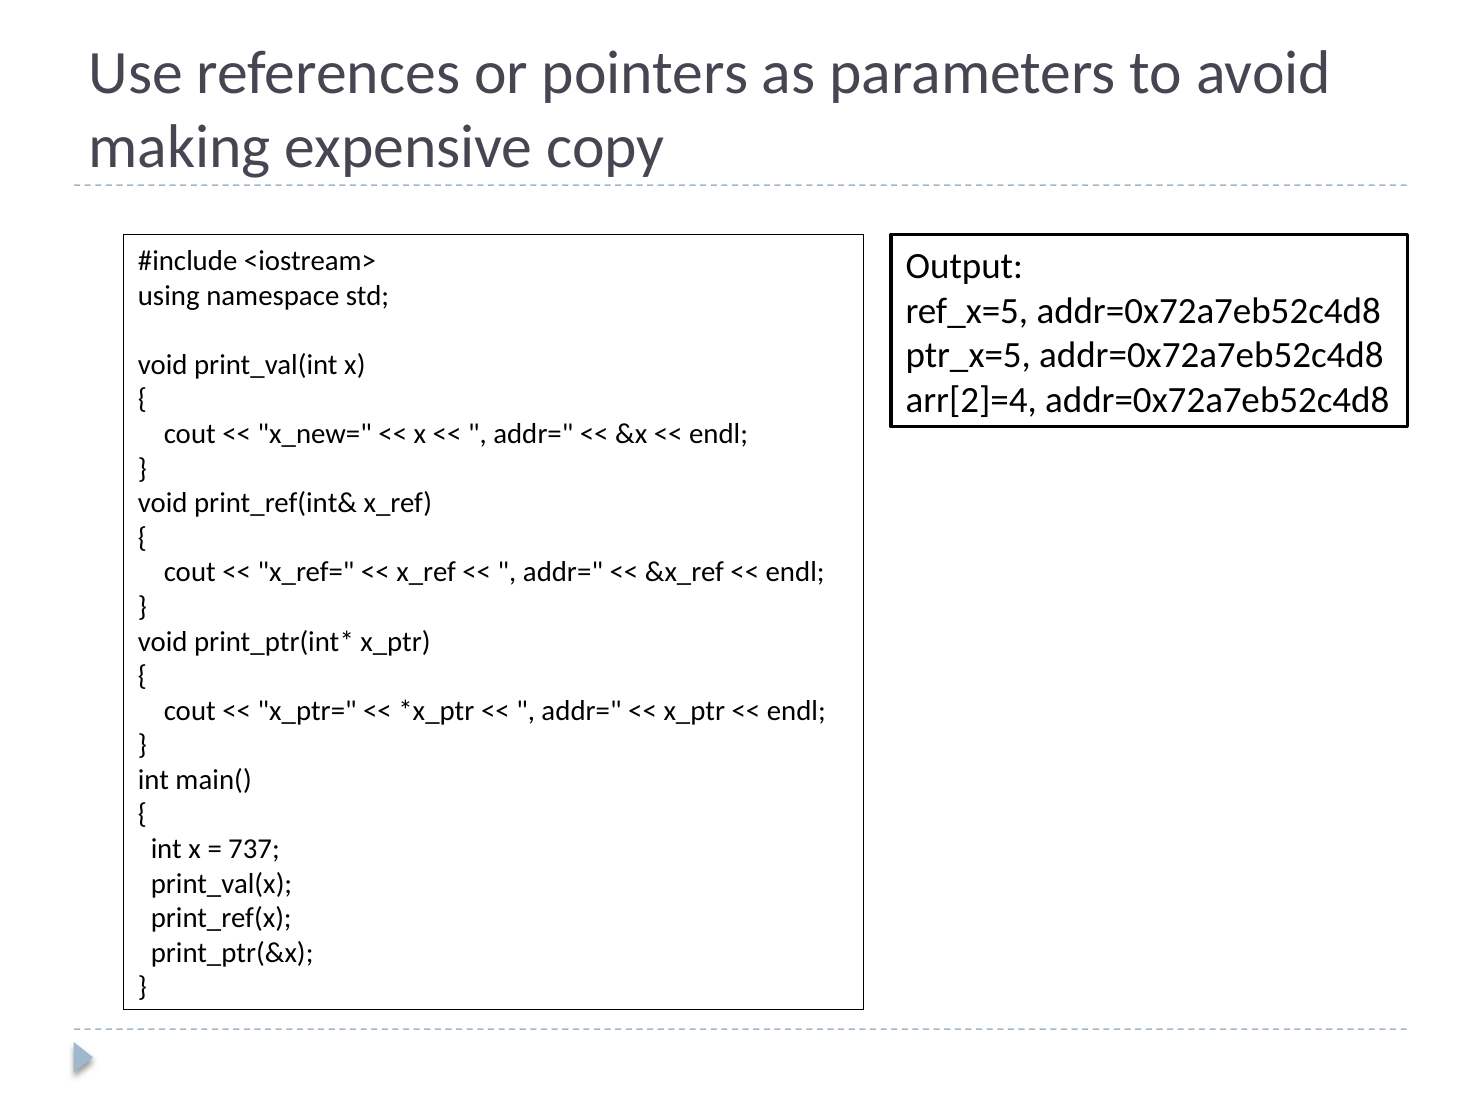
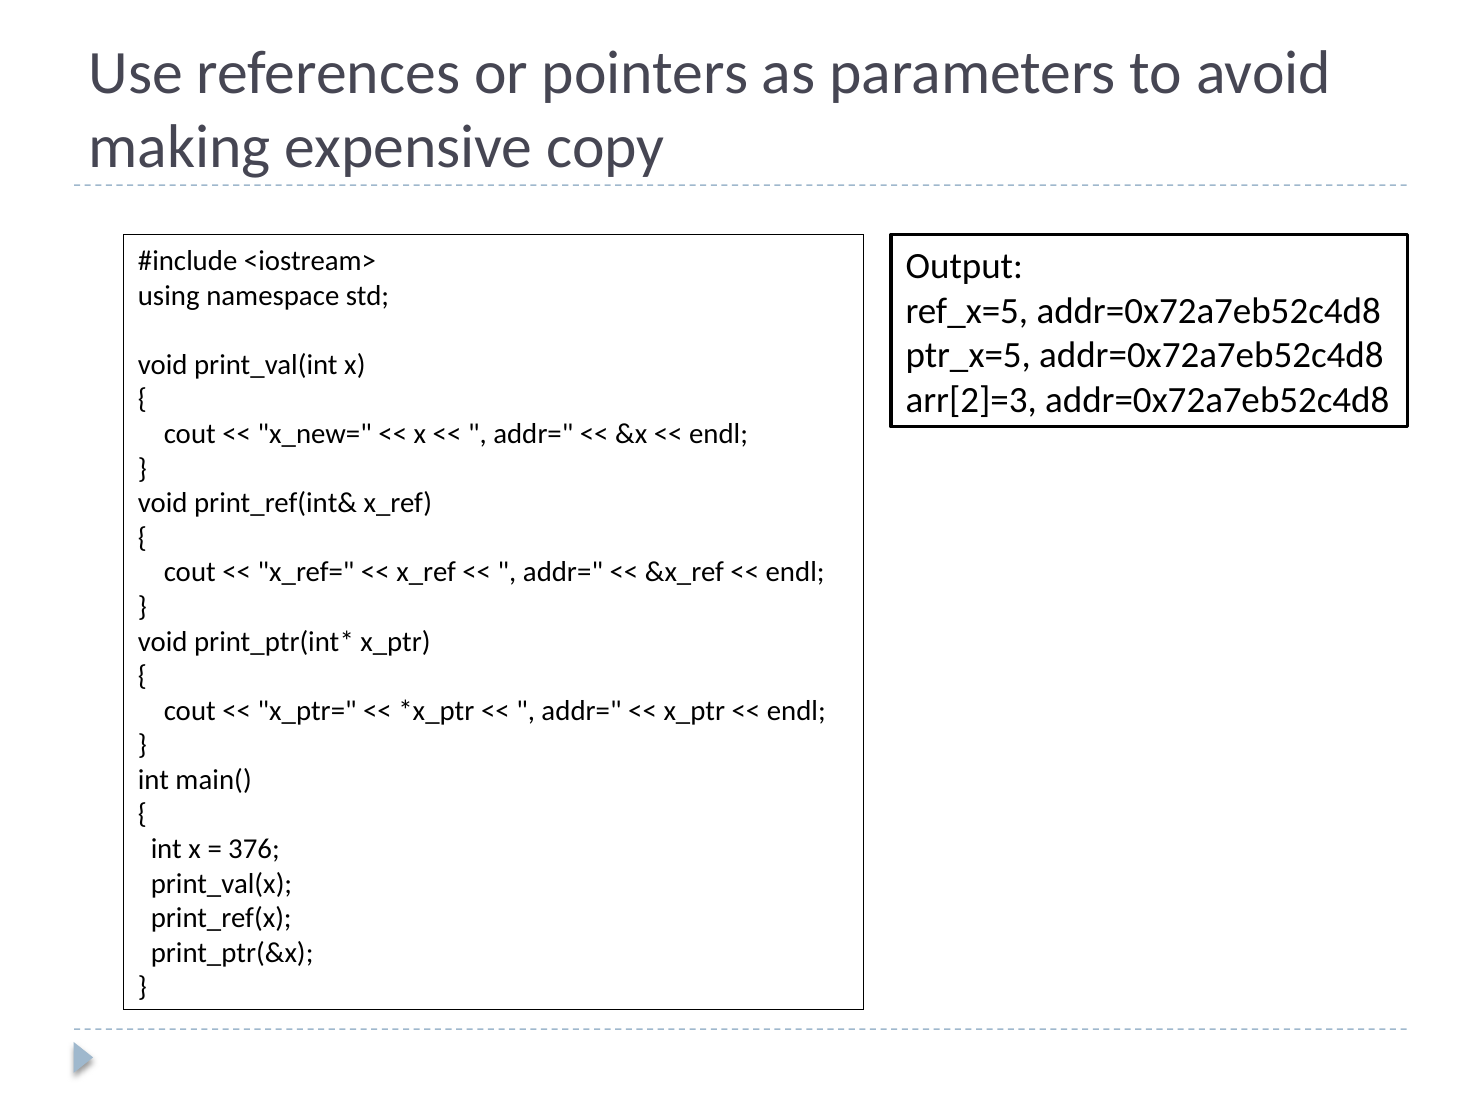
arr[2]=4: arr[2]=4 -> arr[2]=3 (971, 400)
737: 737 -> 376 (254, 849)
